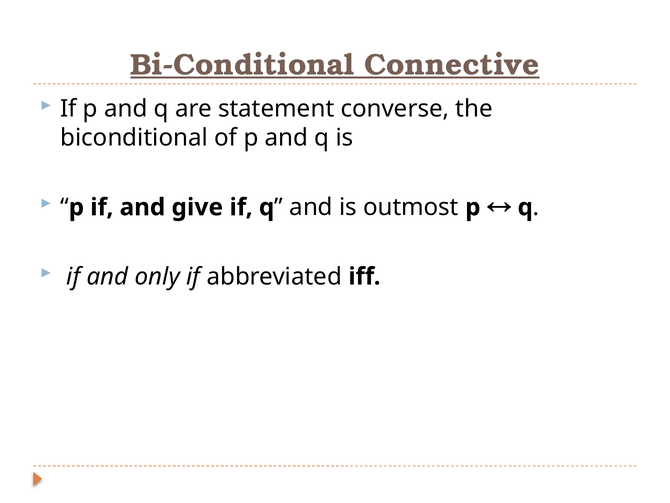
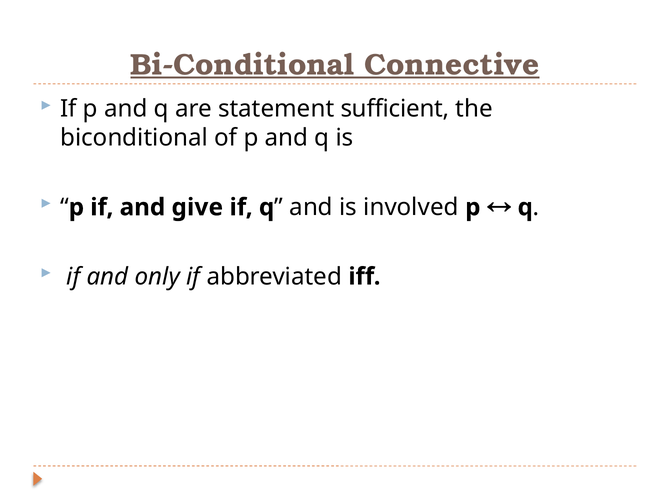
converse: converse -> sufficient (395, 109)
outmost: outmost -> involved (411, 207)
